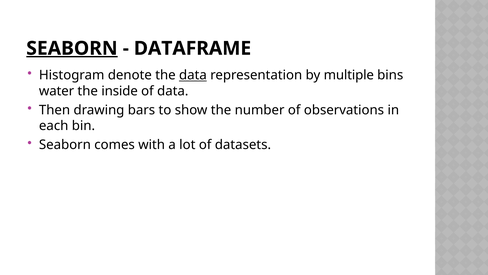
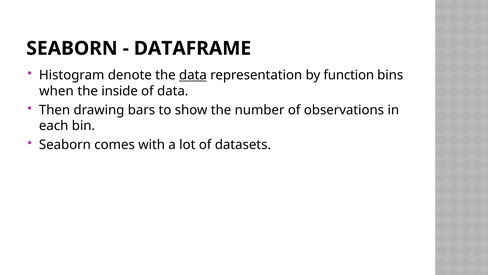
SEABORN underline: present -> none (72, 48)
multiple: multiple -> function (349, 75)
water: water -> when (56, 91)
